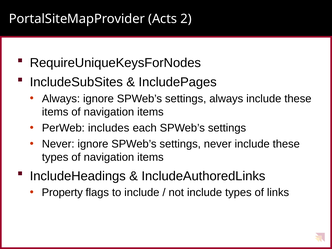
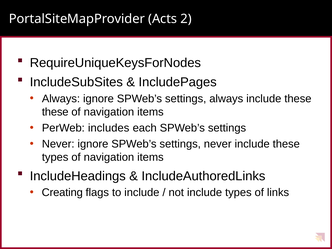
items: items -> these (55, 112)
Property: Property -> Creating (62, 193)
